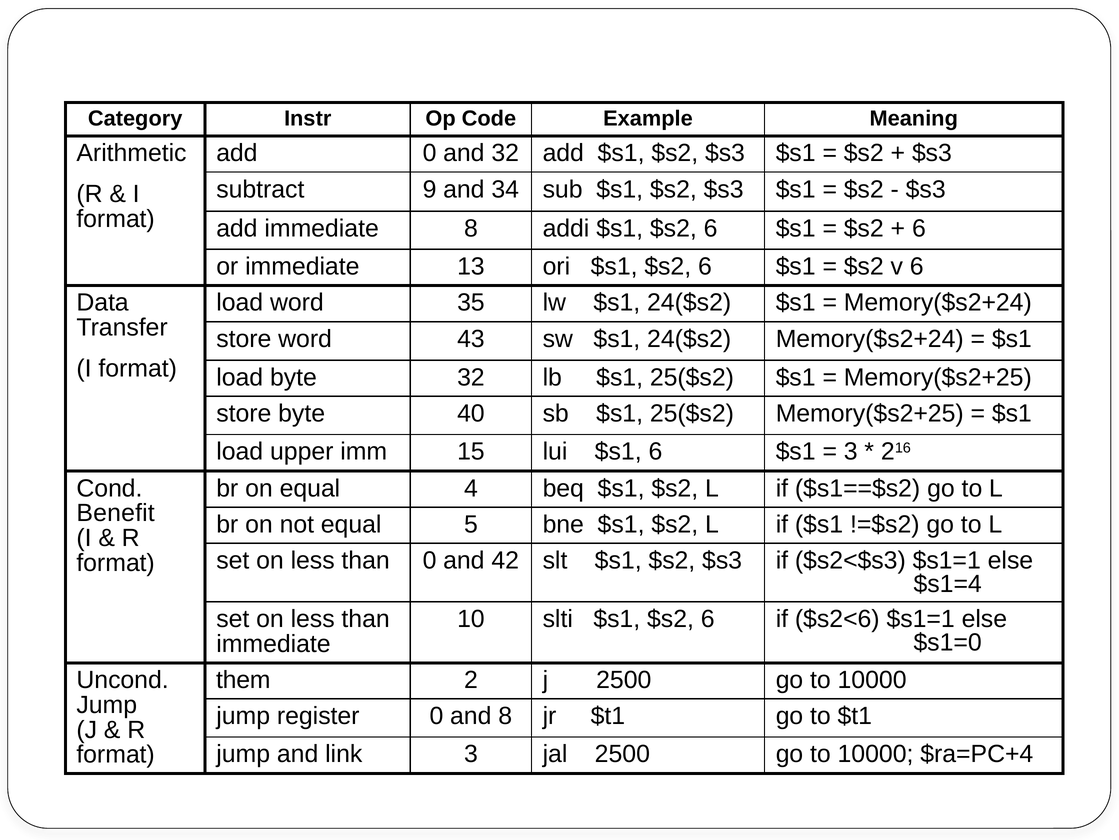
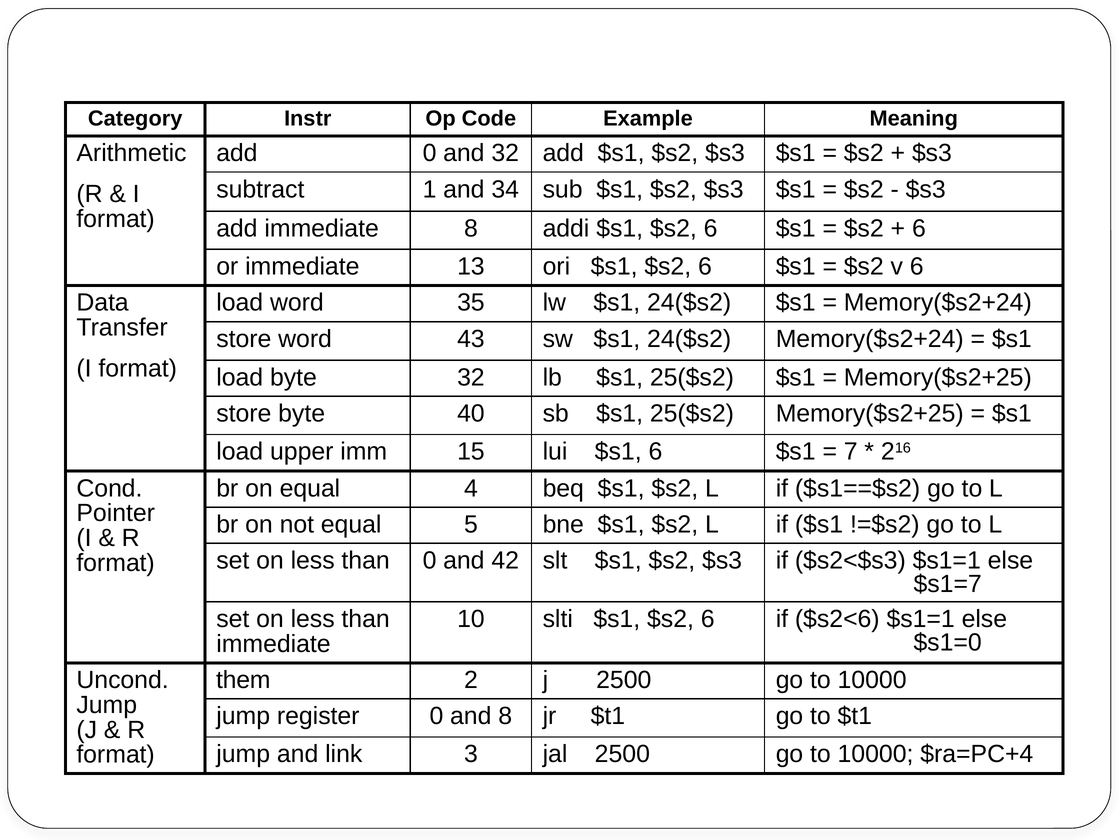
9: 9 -> 1 (430, 189)
3: 3 -> 7 (851, 451)
Benefit: Benefit -> Pointer (116, 513)
$s1=4: $s1=4 -> $s1=7 (948, 583)
